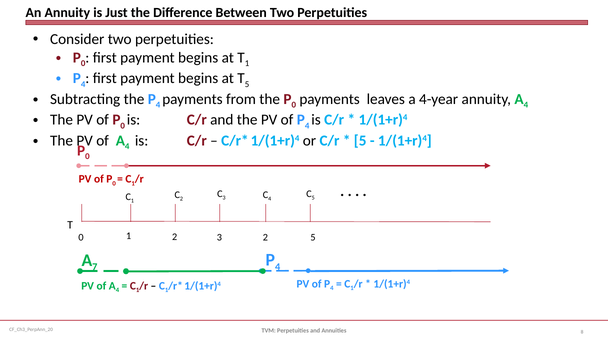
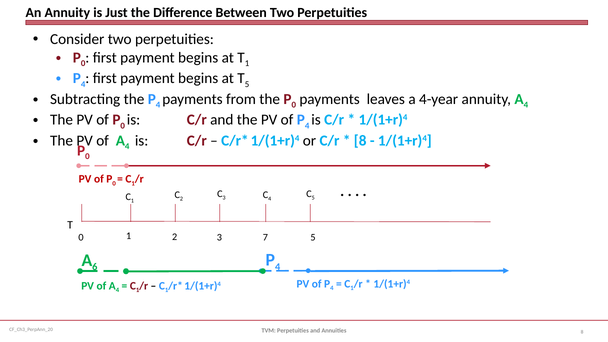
5: 5 -> 8 (360, 141)
3 2: 2 -> 7 (265, 237)
7: 7 -> 6 (95, 267)
